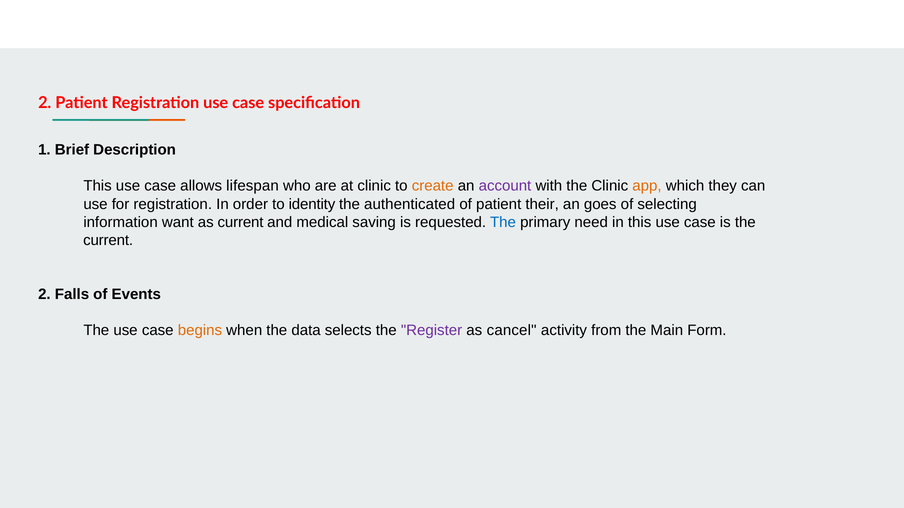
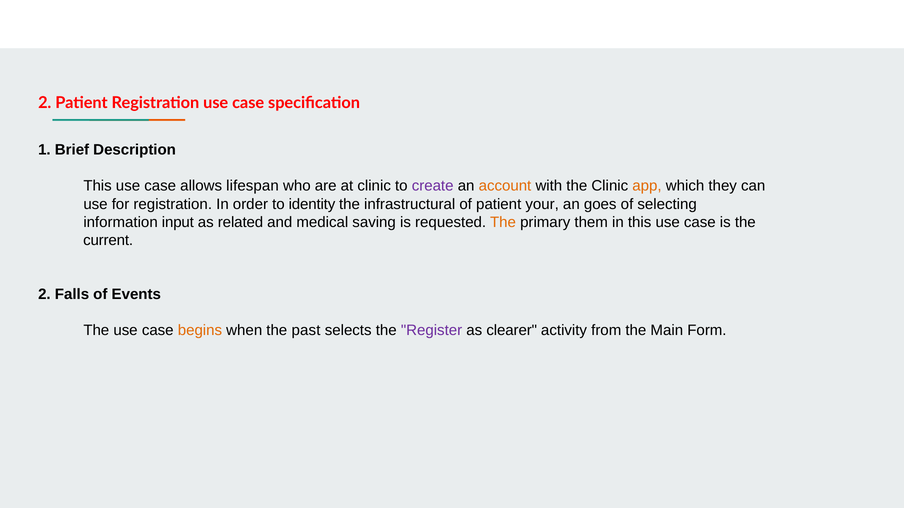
create colour: orange -> purple (433, 186)
account colour: purple -> orange (505, 186)
authenticated: authenticated -> infrastructural (410, 204)
their: their -> your (542, 204)
want: want -> input (178, 222)
as current: current -> related (241, 222)
The colour: blue -> orange (503, 222)
need: need -> them (591, 222)
data: data -> past (306, 331)
cancel: cancel -> clearer (512, 331)
